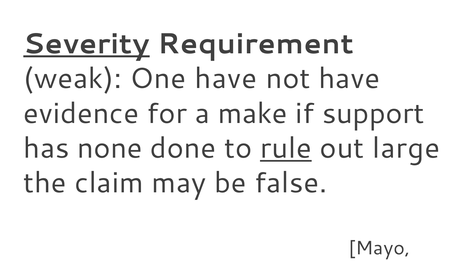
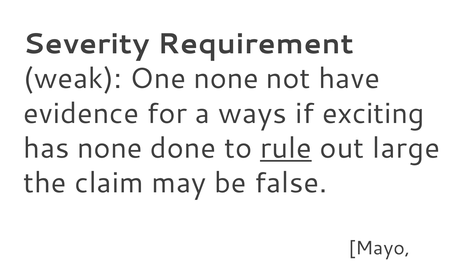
Severity underline: present -> none (86, 44)
One have: have -> none (226, 79)
make: make -> ways (252, 113)
support: support -> exciting (373, 113)
